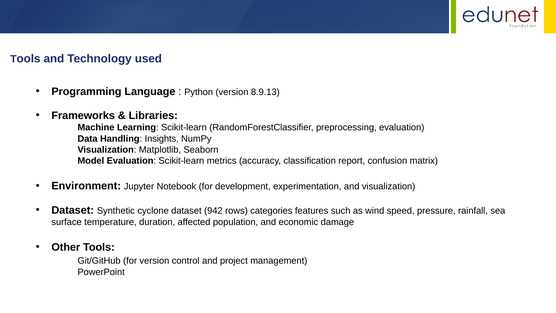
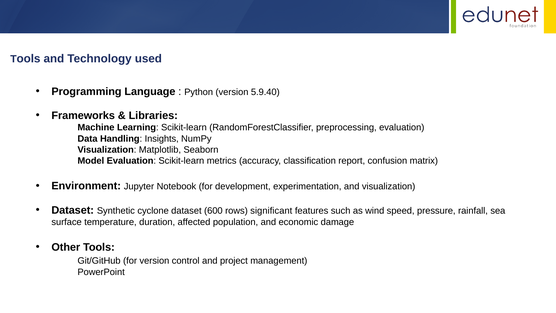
8.9.13: 8.9.13 -> 5.9.40 (265, 92)
942: 942 -> 600 (213, 210)
categories: categories -> significant (271, 210)
